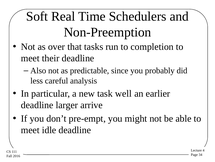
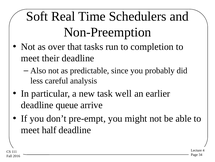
larger: larger -> queue (67, 105)
idle: idle -> half (49, 130)
